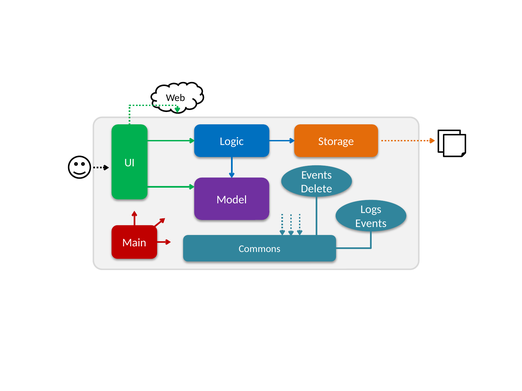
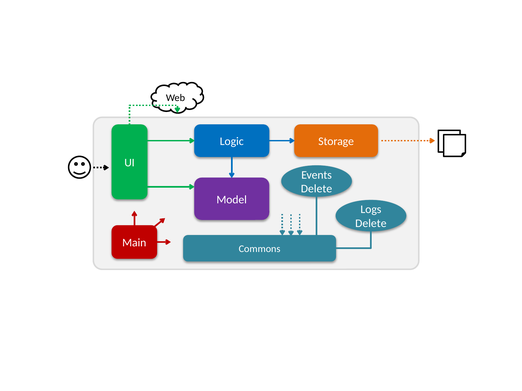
Events: Events -> Delete (371, 224)
